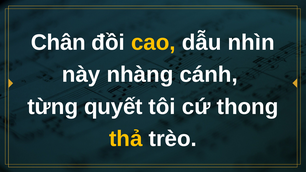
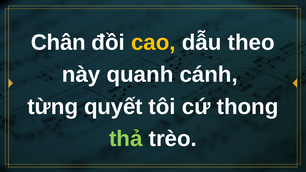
nhìn: nhìn -> theo (251, 43)
nhàng: nhàng -> quanh (140, 75)
thả colour: yellow -> light green (126, 139)
